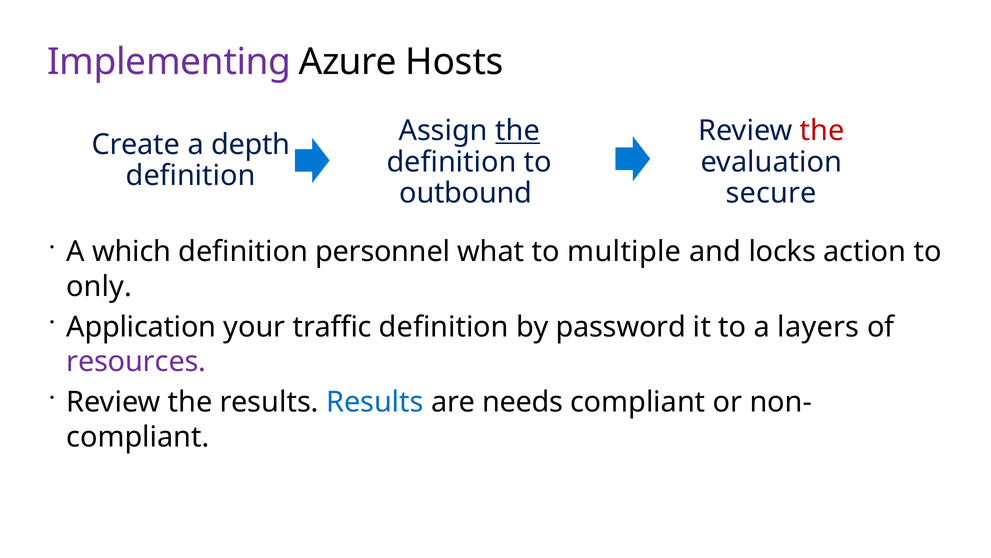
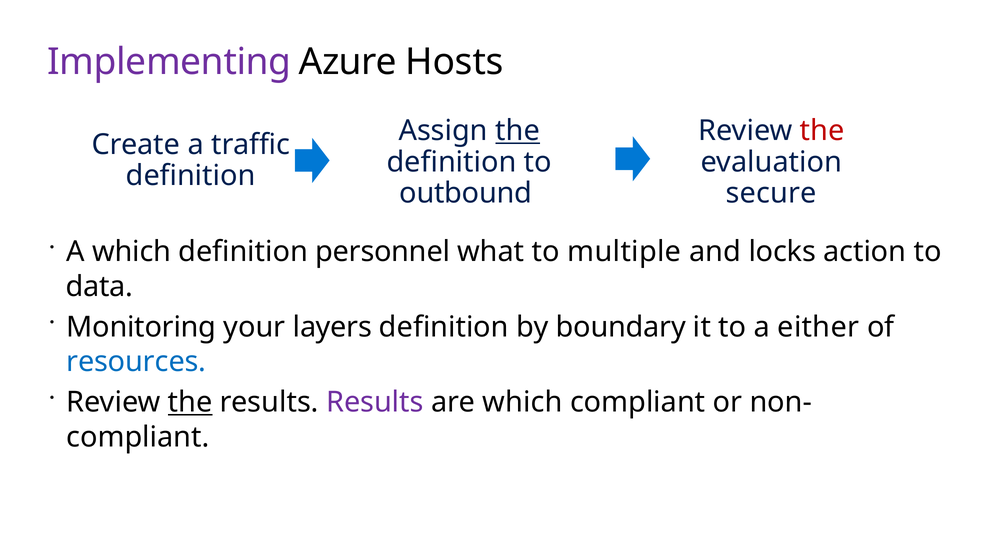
depth: depth -> traffic (251, 144)
only: only -> data (99, 286)
Application: Application -> Monitoring (141, 327)
traffic: traffic -> layers (332, 327)
password: password -> boundary (621, 327)
layers: layers -> either (818, 327)
resources colour: purple -> blue (136, 362)
the underline: none -> present (190, 402)
Results colour: blue -> purple (375, 402)
are needs: needs -> which (522, 402)
